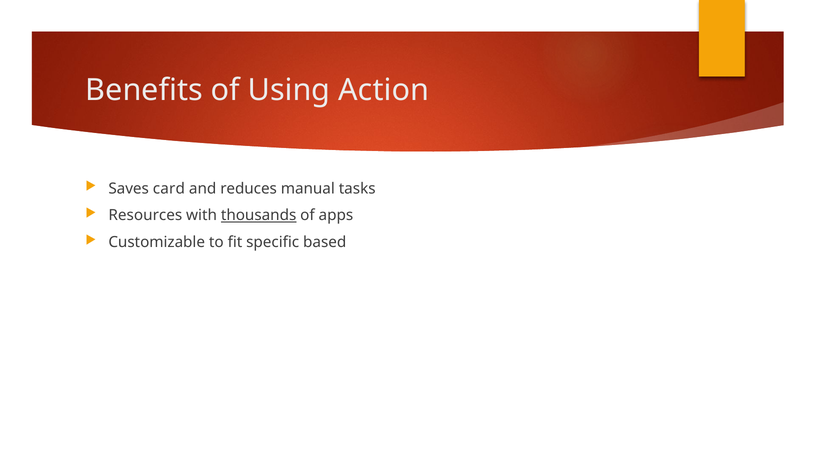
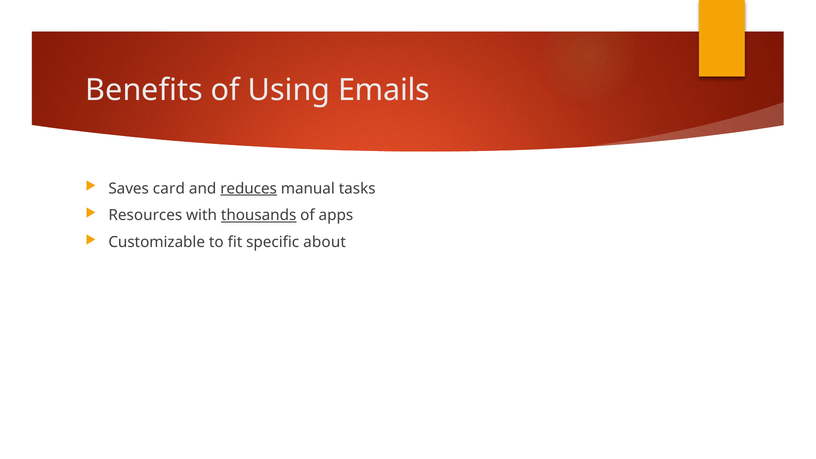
Action: Action -> Emails (384, 90)
reduces underline: none -> present (249, 189)
based: based -> about (325, 242)
